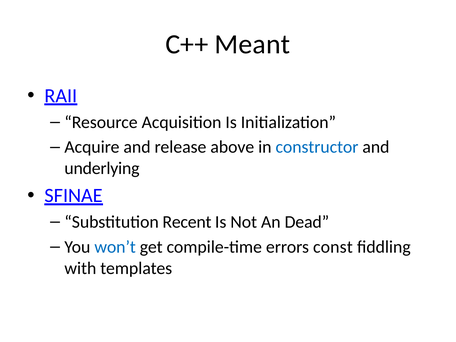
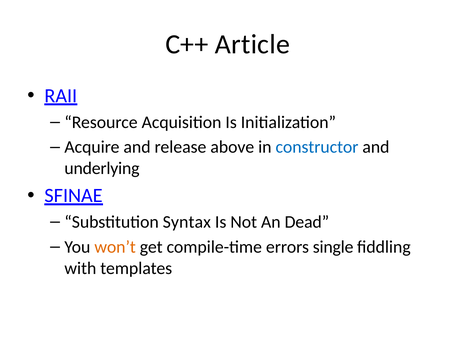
Meant: Meant -> Article (252, 44)
Recent: Recent -> Syntax (187, 222)
won’t colour: blue -> orange (115, 247)
const: const -> single (333, 247)
